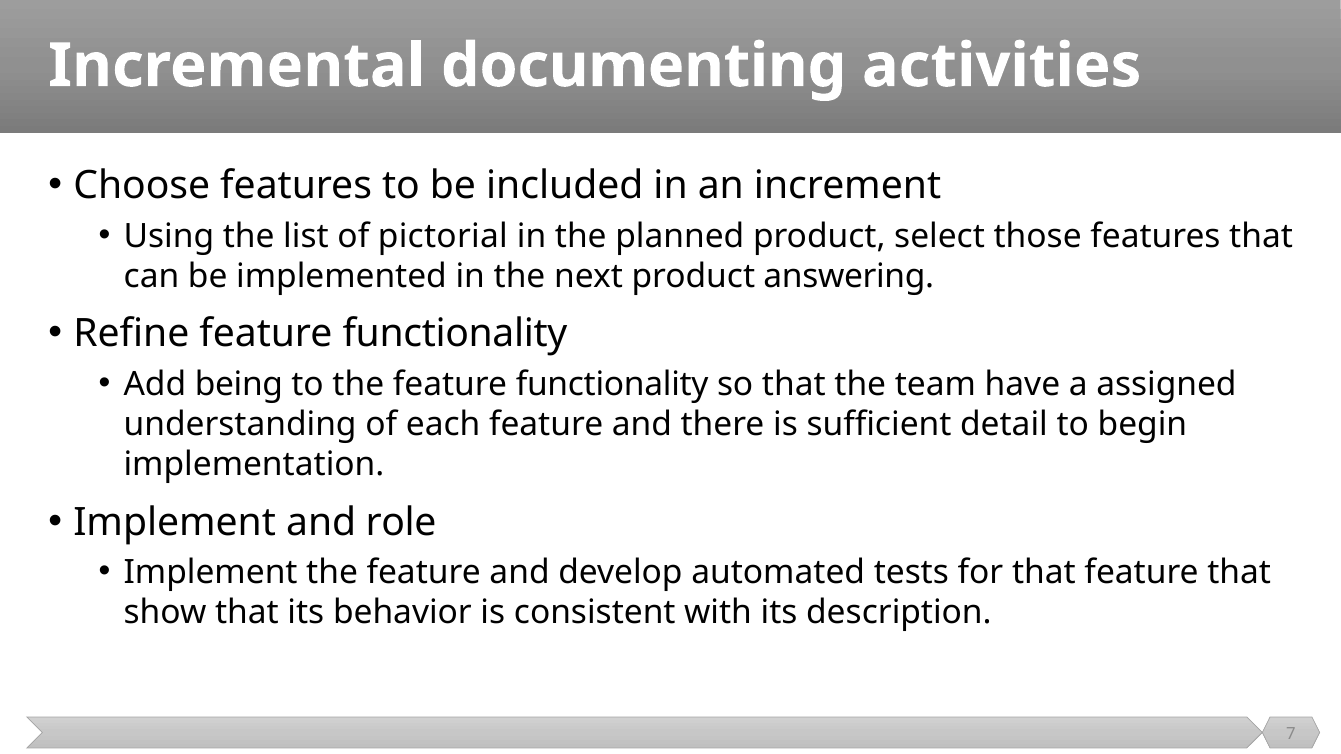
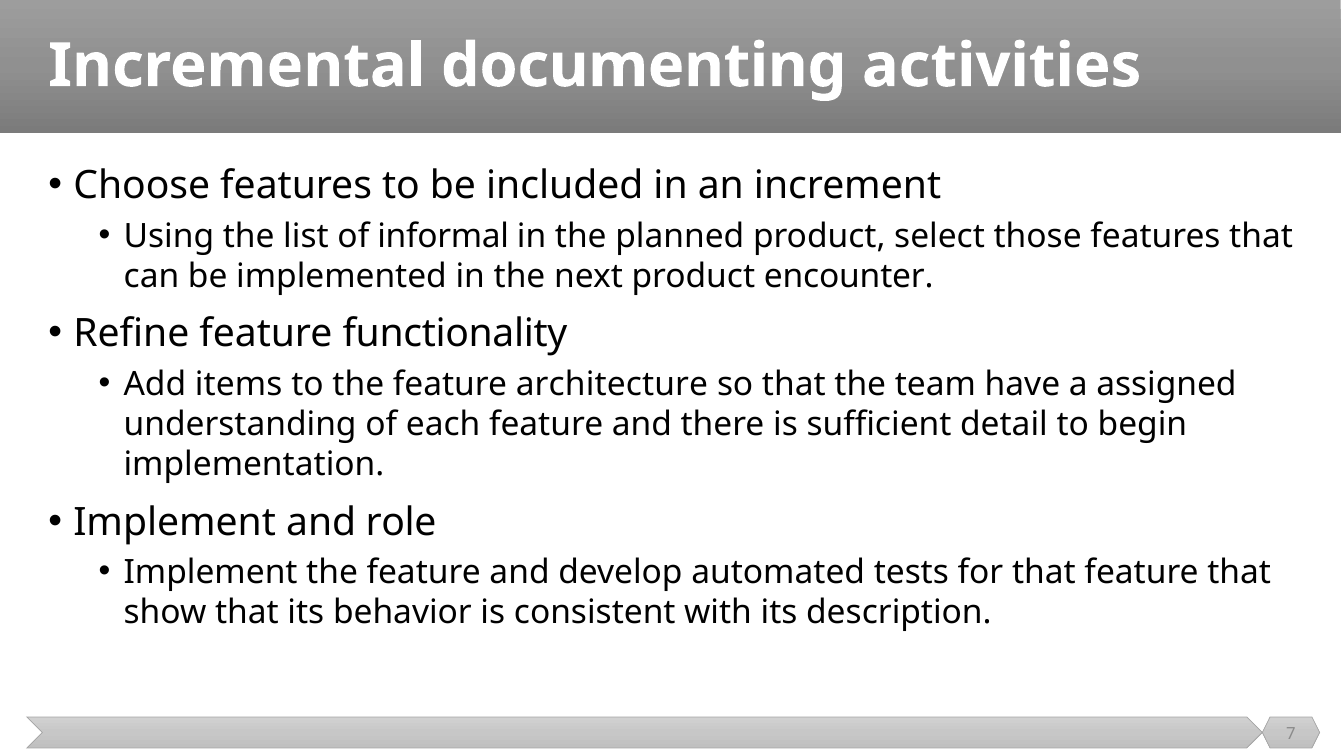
pictorial: pictorial -> informal (443, 236)
answering: answering -> encounter (849, 276)
being: being -> items (239, 384)
the feature functionality: functionality -> architecture (612, 384)
